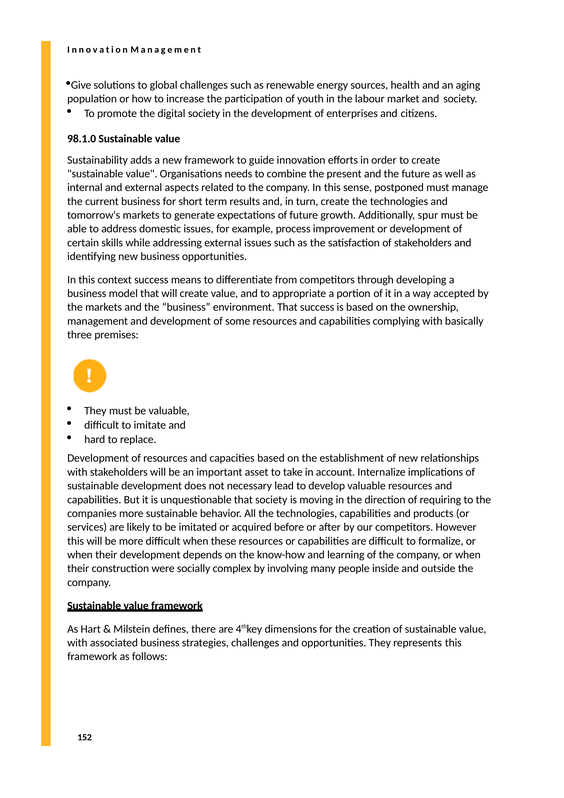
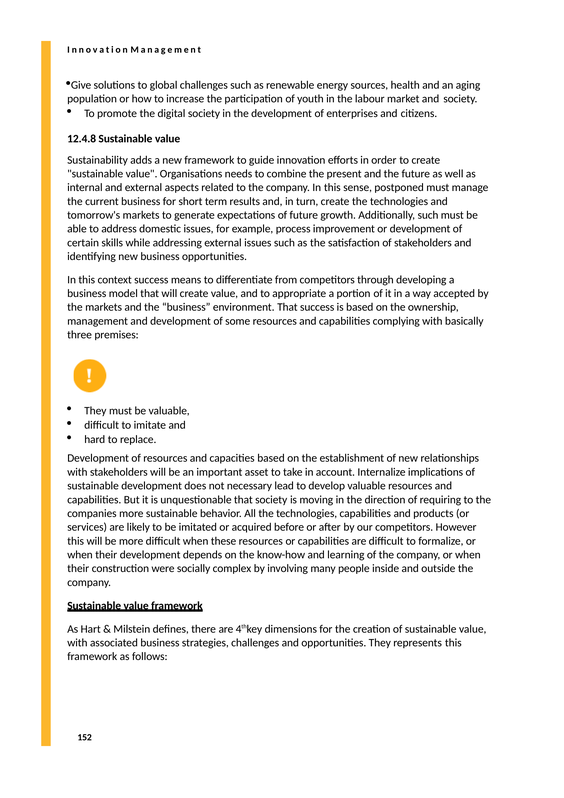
98.1.0: 98.1.0 -> 12.4.8 (82, 139)
Additionally spur: spur -> such (428, 215)
